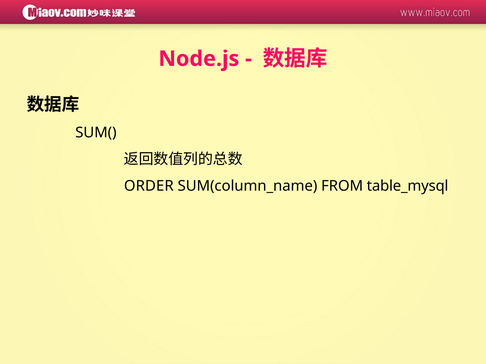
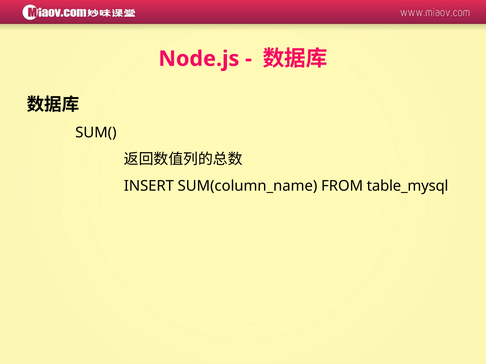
ORDER: ORDER -> INSERT (149, 186)
